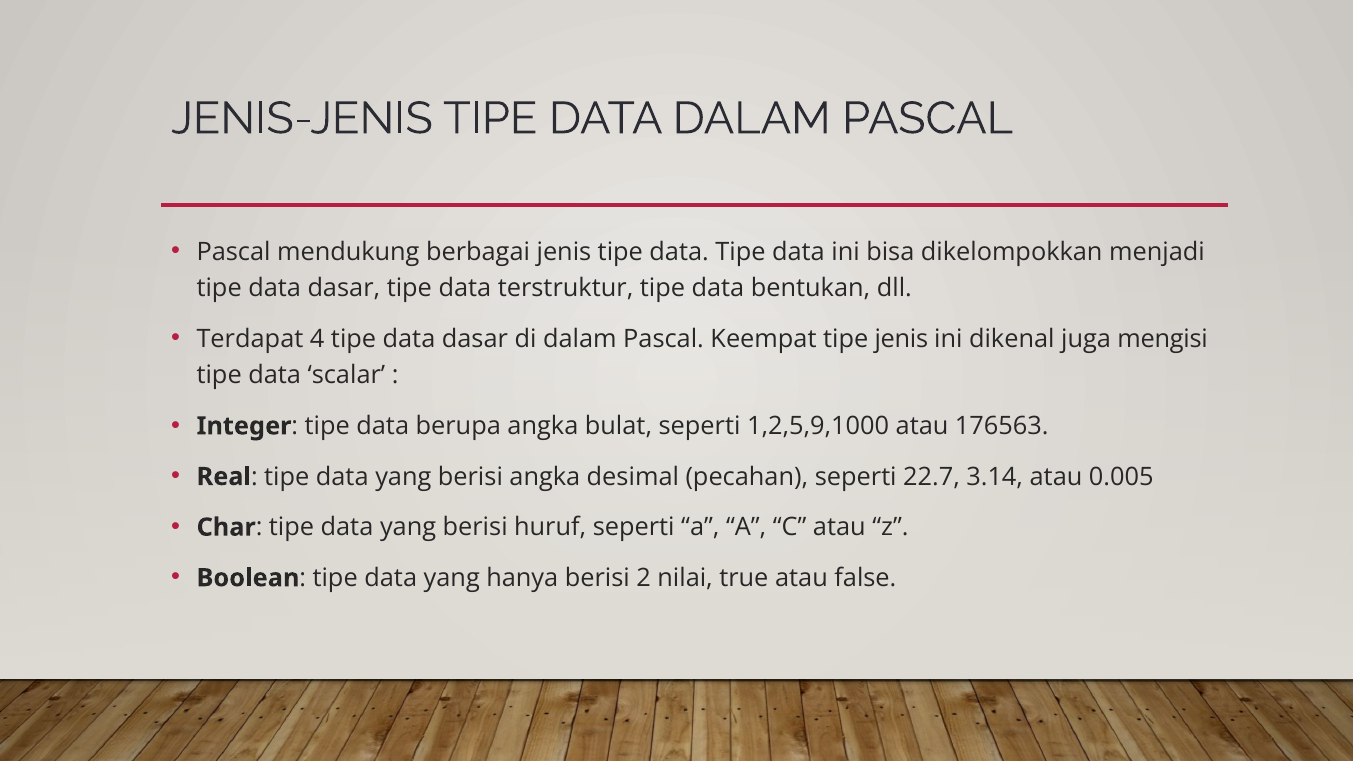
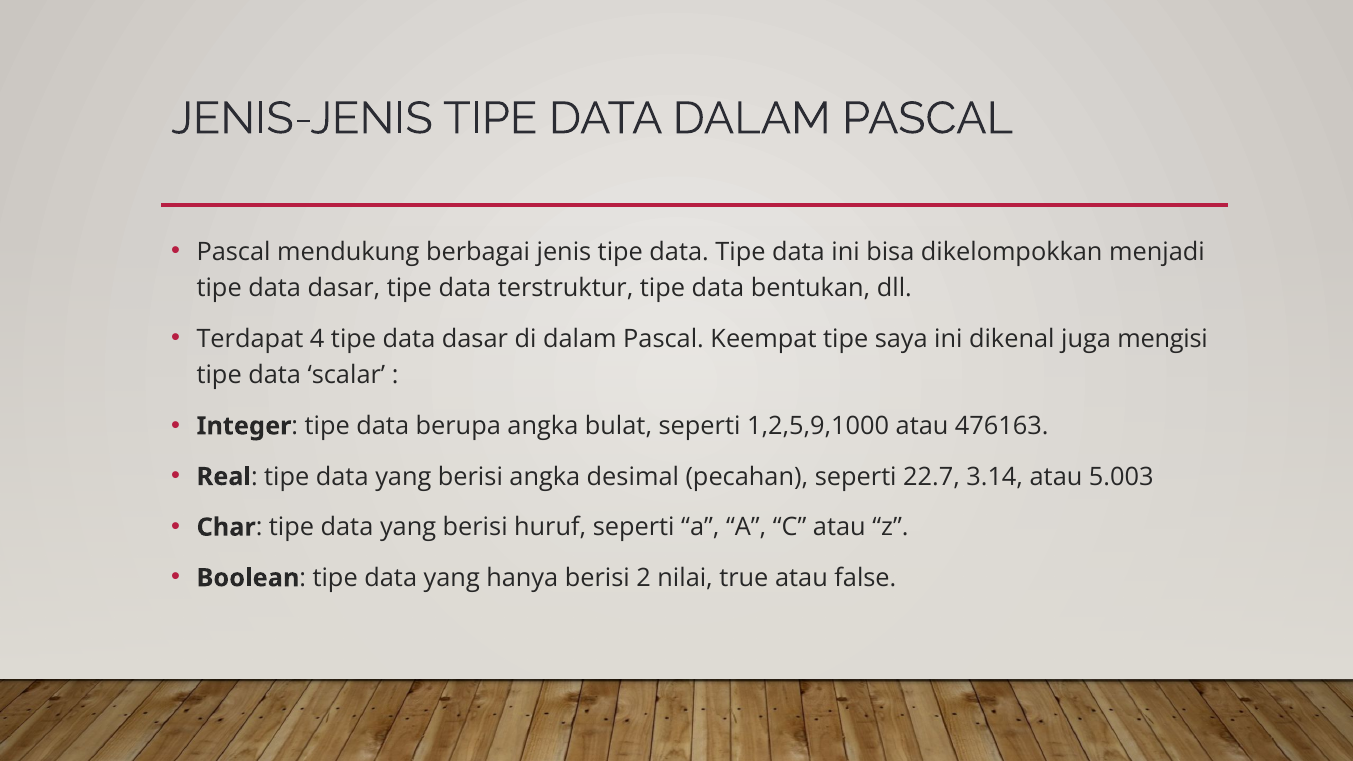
tipe jenis: jenis -> saya (901, 339)
176563: 176563 -> 476163 (1002, 426)
0.005: 0.005 -> 5.003 (1121, 477)
